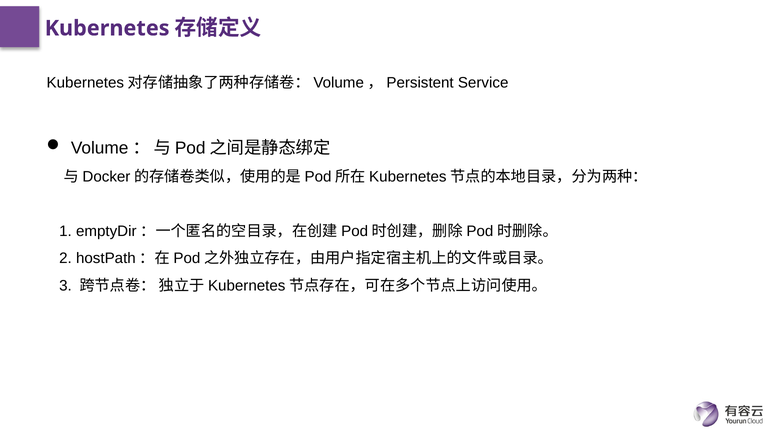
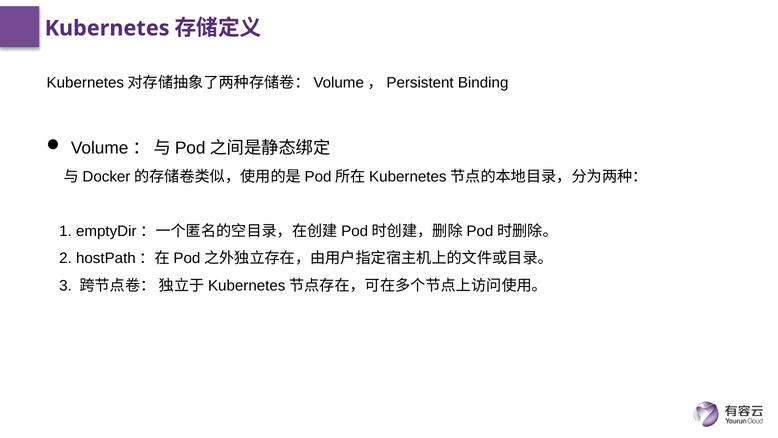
Service: Service -> Binding (483, 83)
